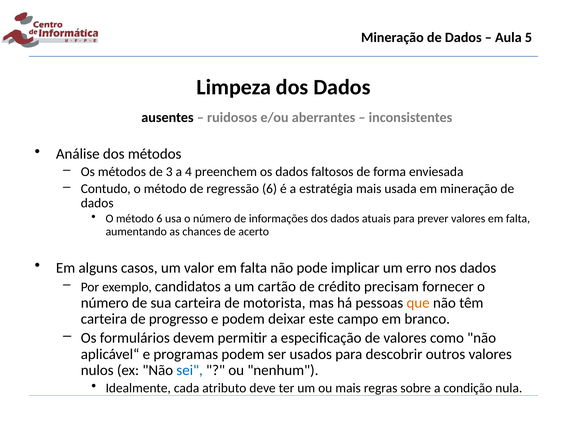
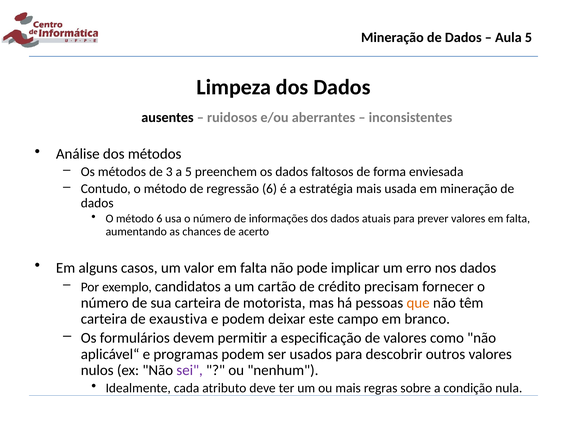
a 4: 4 -> 5 (188, 172)
progresso: progresso -> exaustiva (178, 319)
sei colour: blue -> purple (190, 370)
